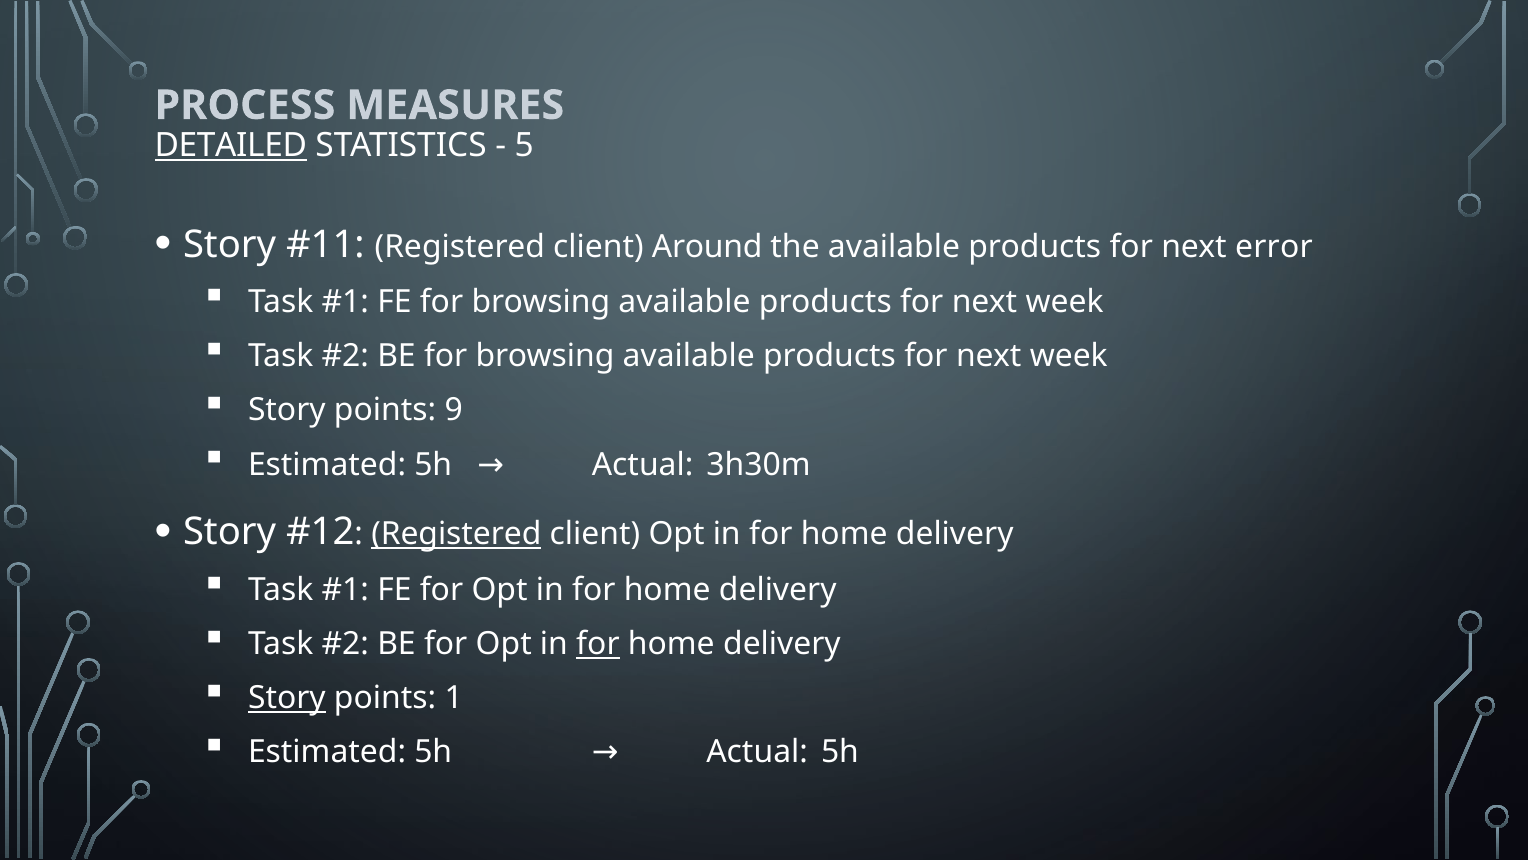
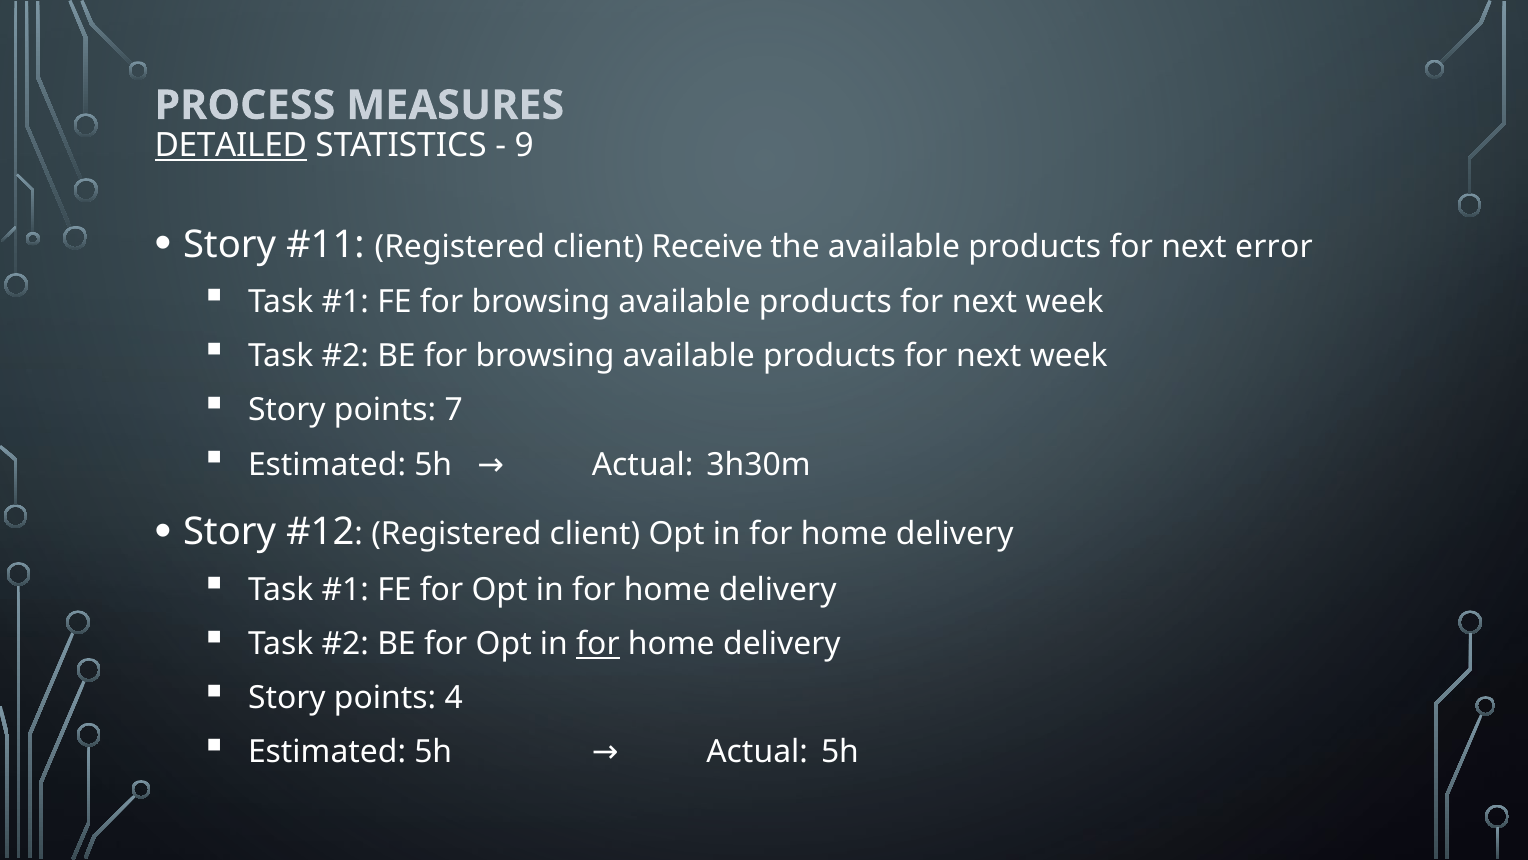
5: 5 -> 9 (524, 146)
Around: Around -> Receive (707, 246)
9: 9 -> 7 (454, 410)
Registered underline: present -> none (456, 534)
Story underline: present -> none (287, 698)
1: 1 -> 4 (454, 698)
